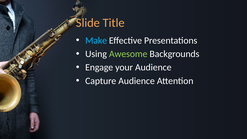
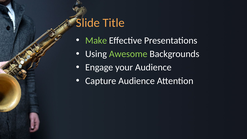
Make colour: light blue -> light green (96, 40)
